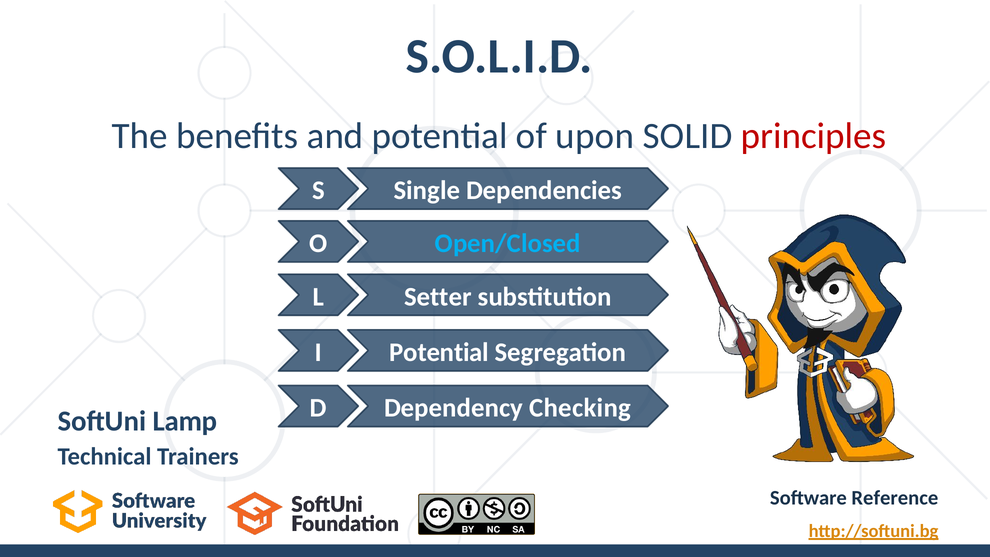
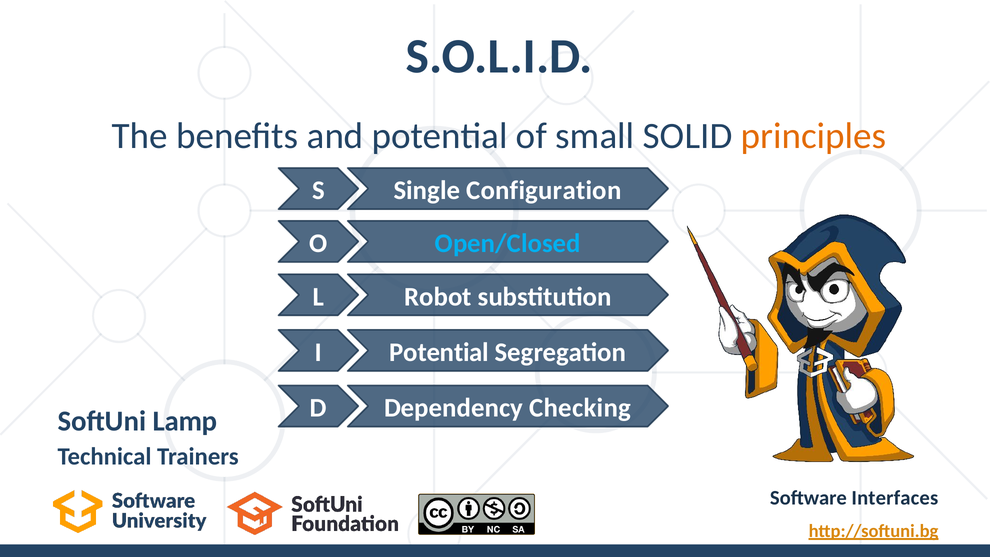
upon: upon -> small (595, 136)
principles colour: red -> orange (813, 136)
Dependencies: Dependencies -> Configuration (544, 190)
Setter: Setter -> Robot (438, 297)
Reference: Reference -> Interfaces (895, 498)
